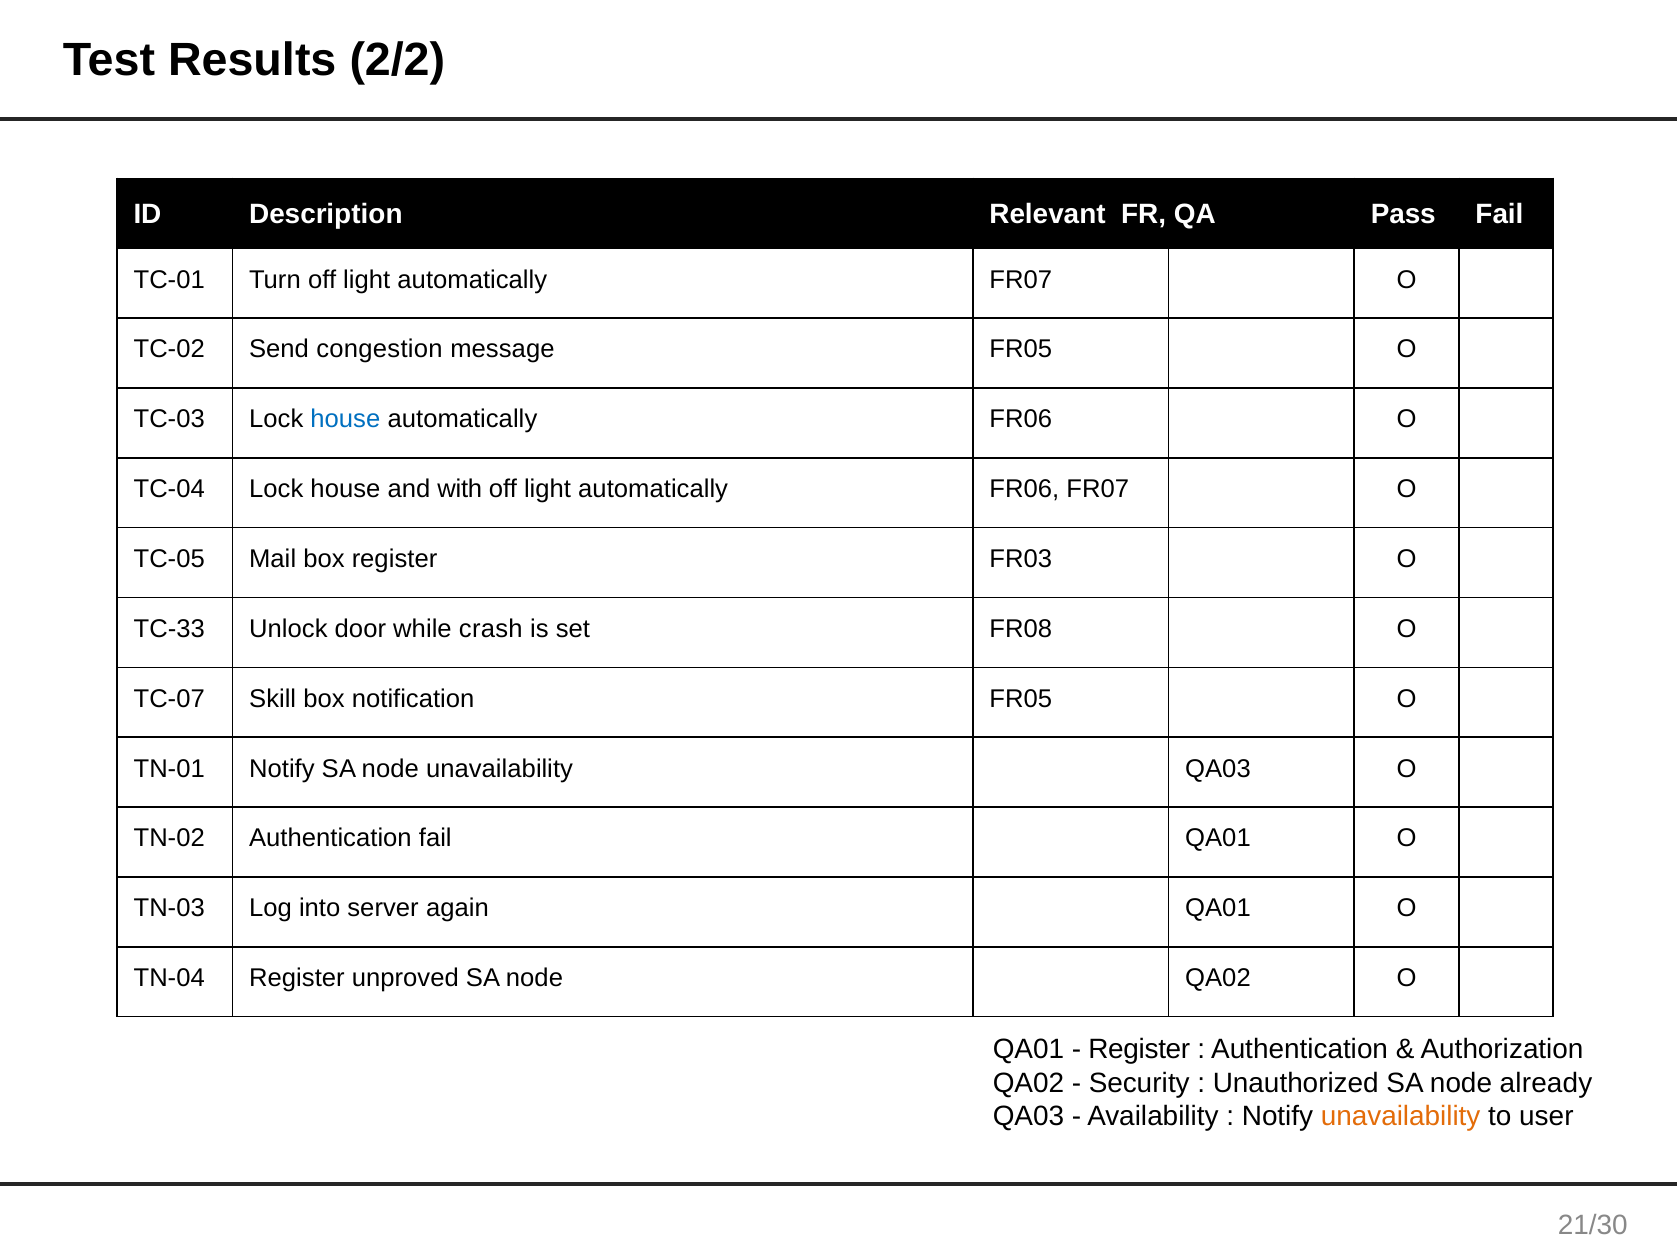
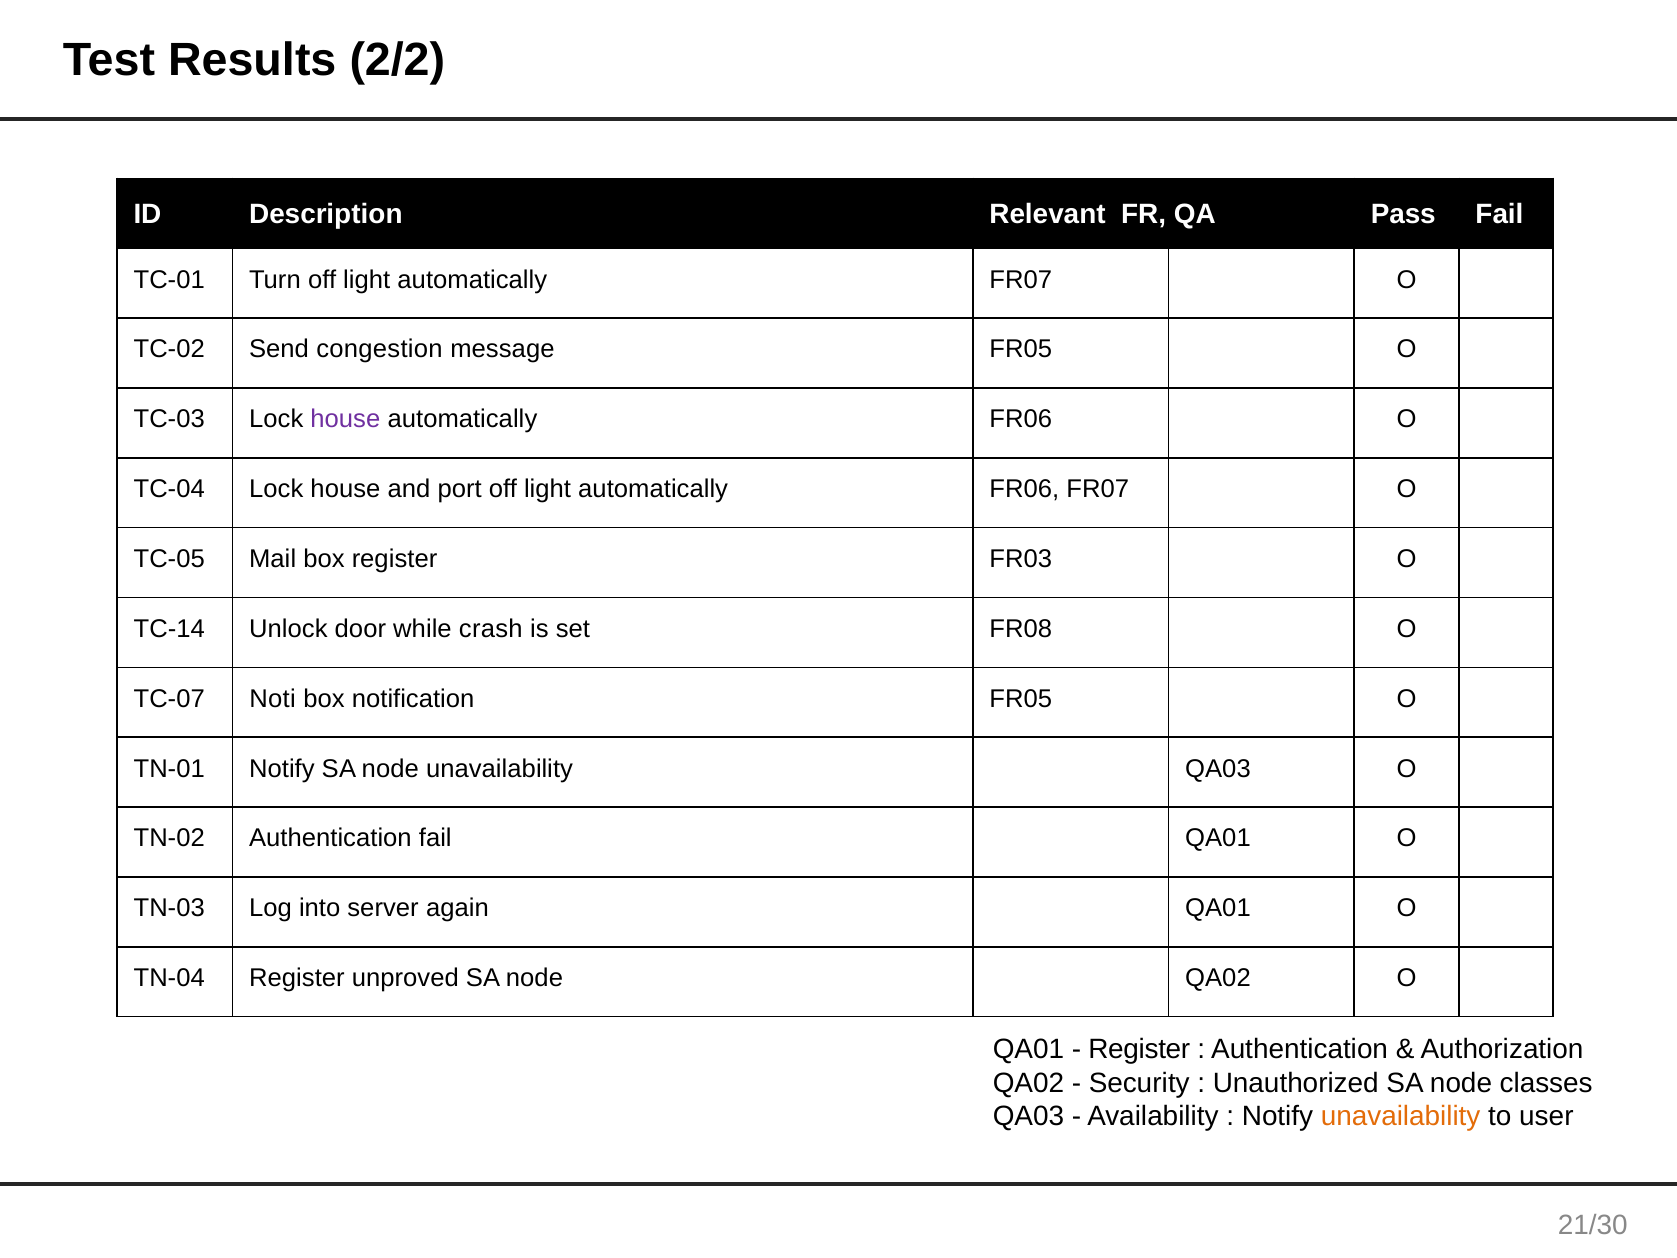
house colour: blue -> purple (345, 419)
with: with -> port (460, 489)
TC-33: TC-33 -> TC-14 (169, 629)
Skill: Skill -> Noti (273, 699)
already: already -> classes (1546, 1083)
